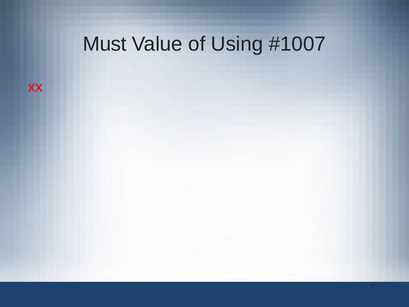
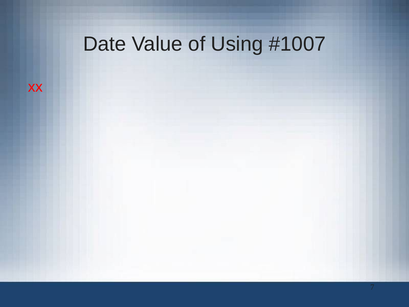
Must: Must -> Date (105, 44)
